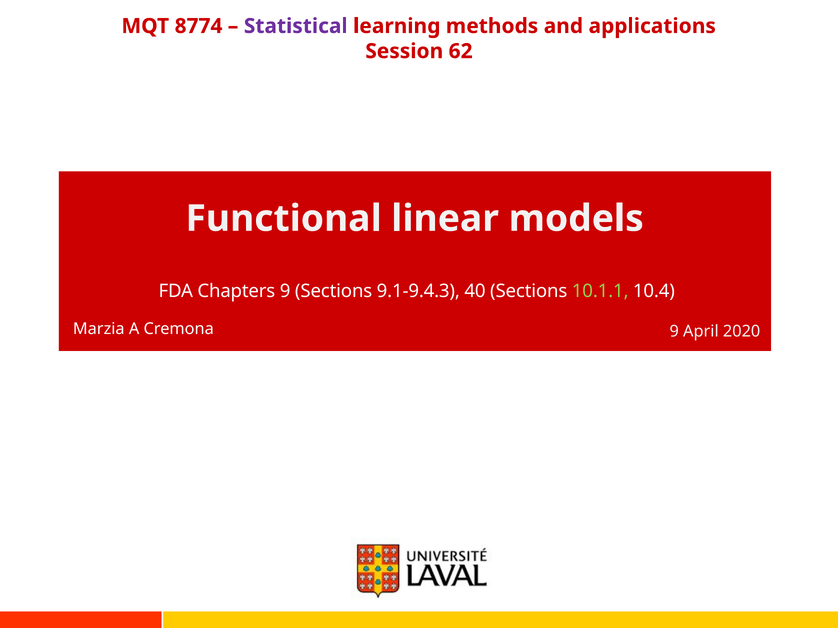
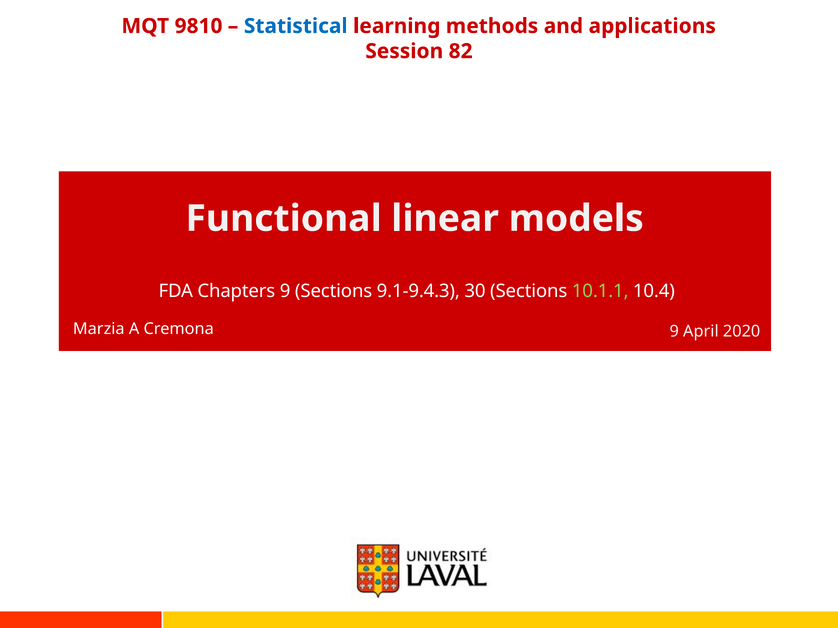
8774: 8774 -> 9810 (199, 26)
Statistical colour: purple -> blue (296, 26)
62: 62 -> 82 (461, 51)
40: 40 -> 30 (475, 291)
